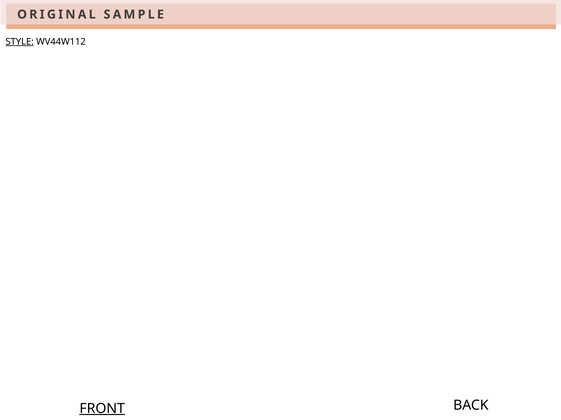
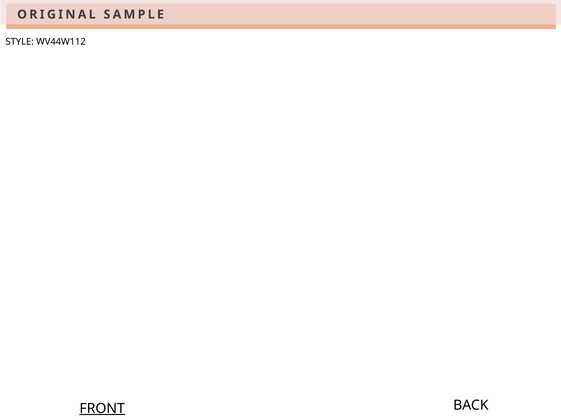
STYLE underline: present -> none (20, 42)
